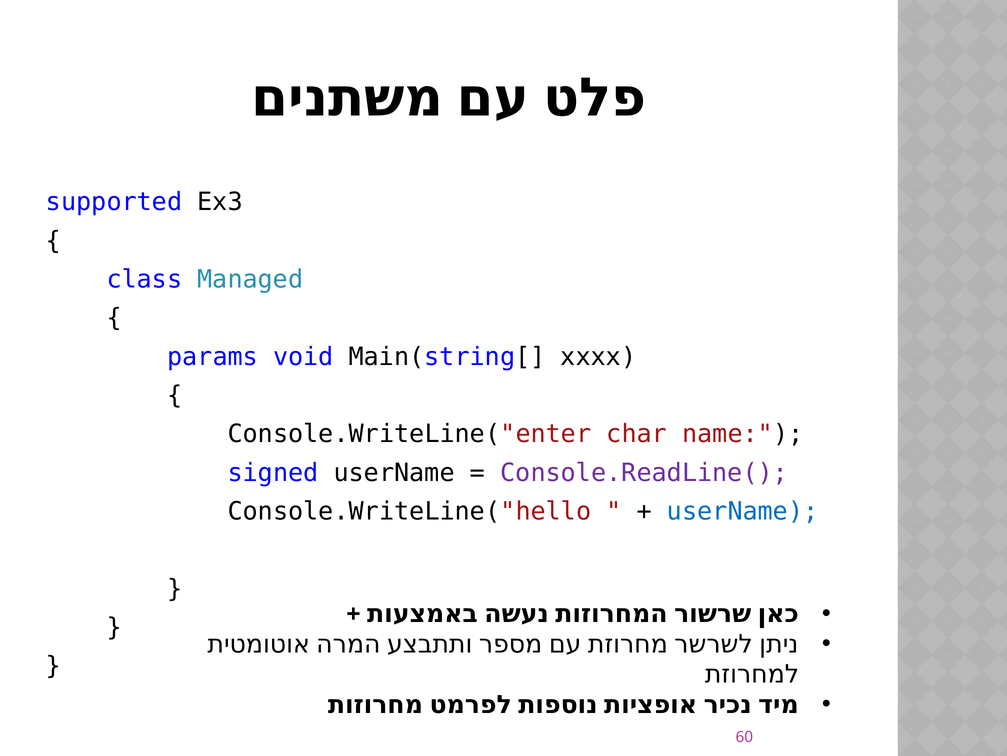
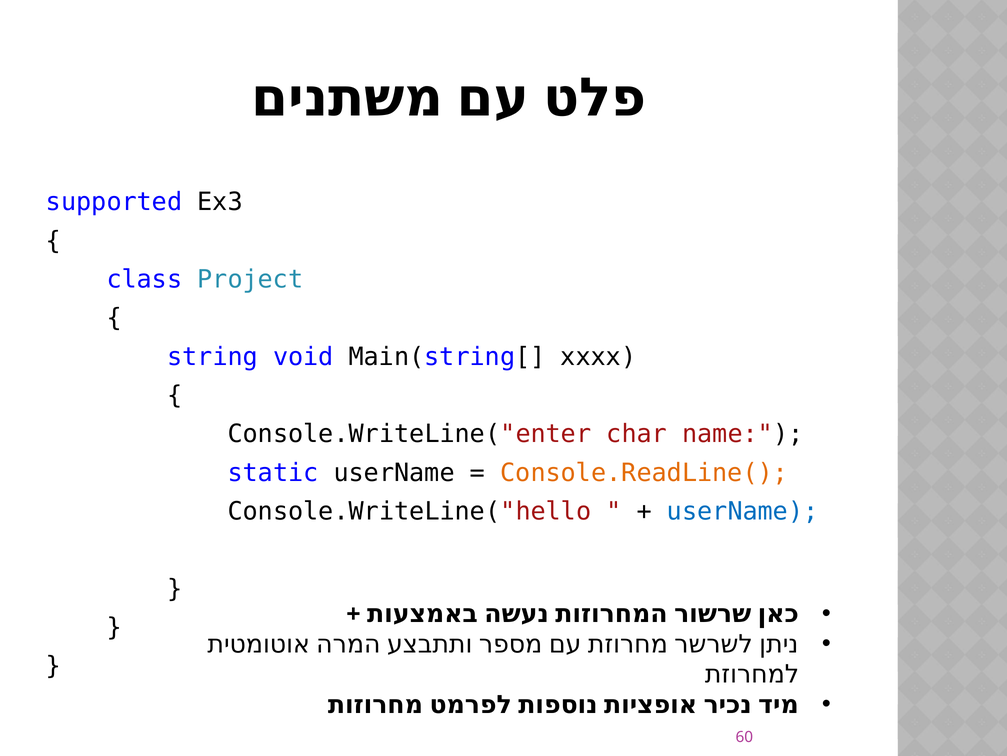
Managed: Managed -> Project (250, 279)
params: params -> string (213, 356)
signed: signed -> static (273, 472)
Console.ReadLine( colour: purple -> orange (644, 472)
